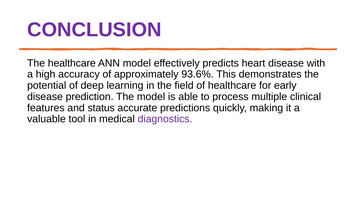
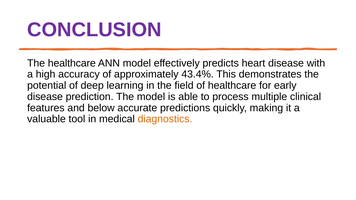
93.6%: 93.6% -> 43.4% (198, 74)
status: status -> below (101, 108)
diagnostics colour: purple -> orange (165, 119)
